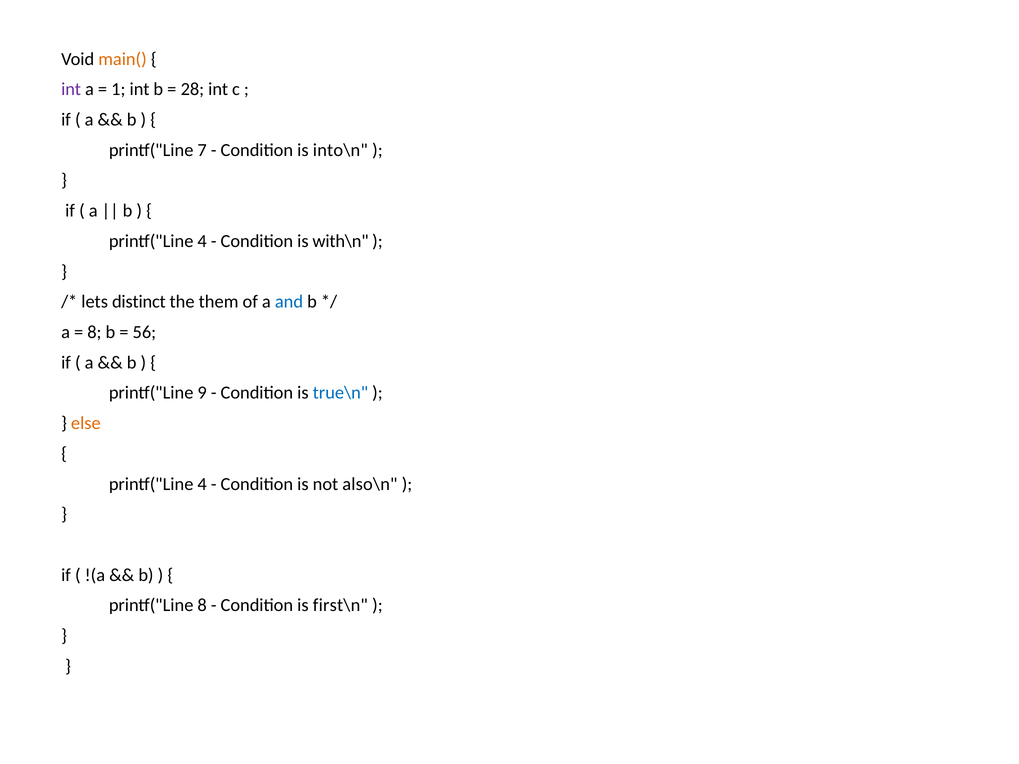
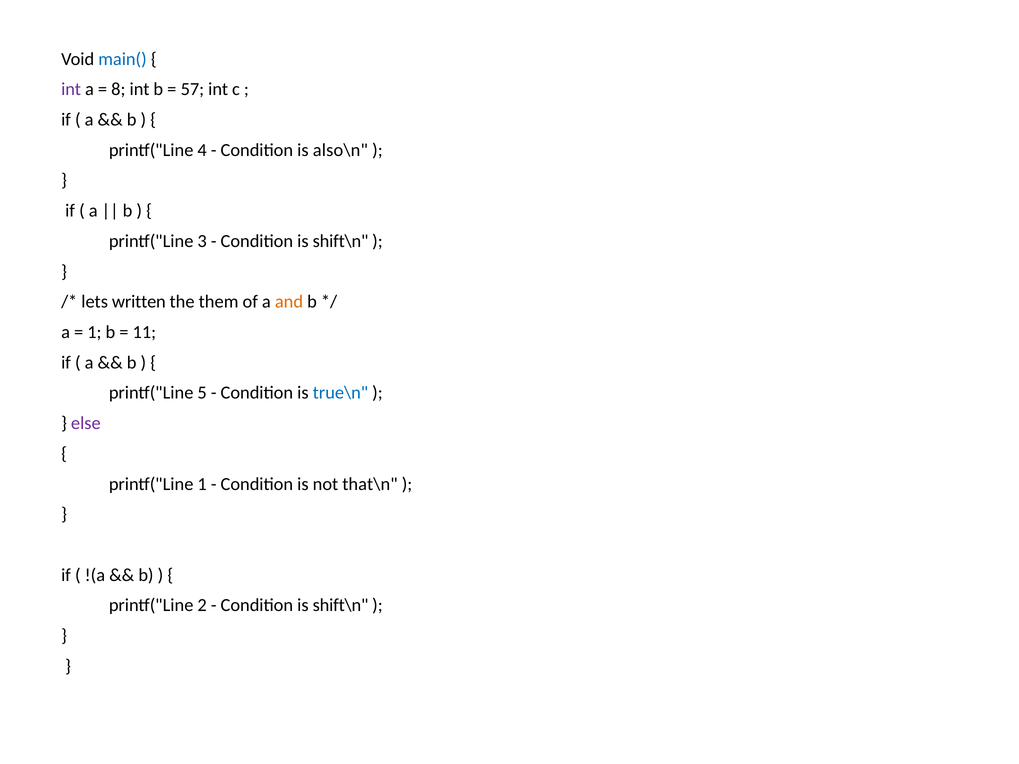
main( colour: orange -> blue (123, 59)
1: 1 -> 8 (118, 89)
28: 28 -> 57 (192, 89)
7: 7 -> 4 (202, 150)
into\n: into\n -> also\n (340, 150)
4: 4 -> 3 (202, 241)
with\n: with\n -> shift\n (341, 241)
distinct: distinct -> written (139, 302)
and colour: blue -> orange (289, 302)
8: 8 -> 1 (94, 332)
56: 56 -> 11 (144, 332)
9: 9 -> 5 (202, 393)
else colour: orange -> purple (86, 423)
4: 4 -> 1 (202, 484)
also\n: also\n -> that\n (370, 484)
printf("Line 8: 8 -> 2 (202, 606)
first\n: first\n -> shift\n (341, 606)
